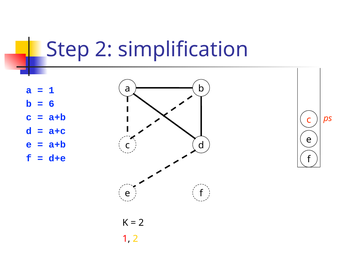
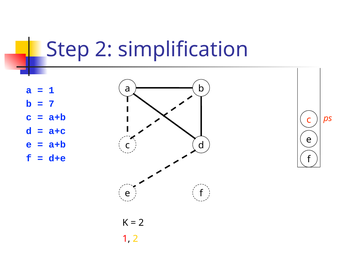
6: 6 -> 7 (52, 104)
